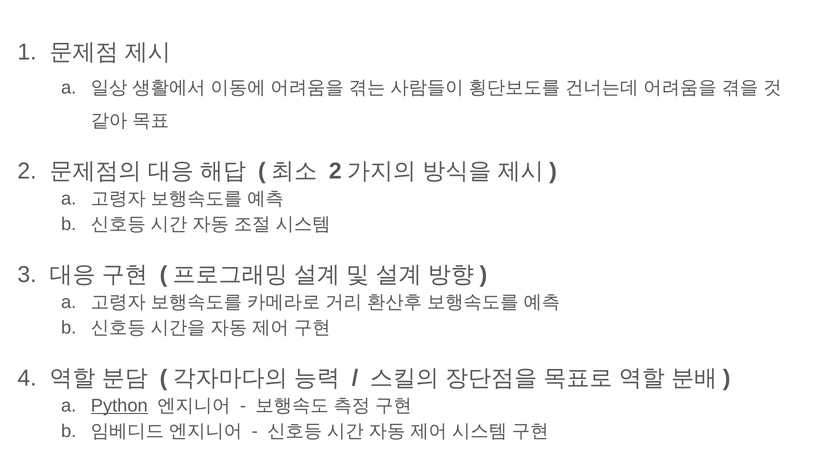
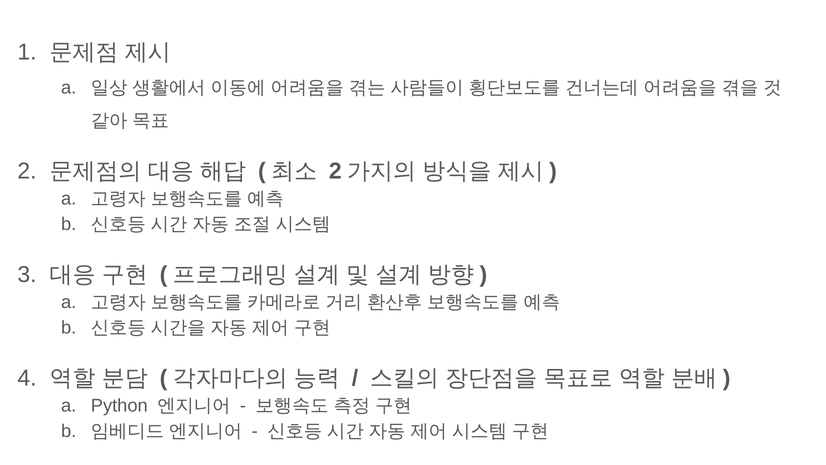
Python underline: present -> none (119, 405)
